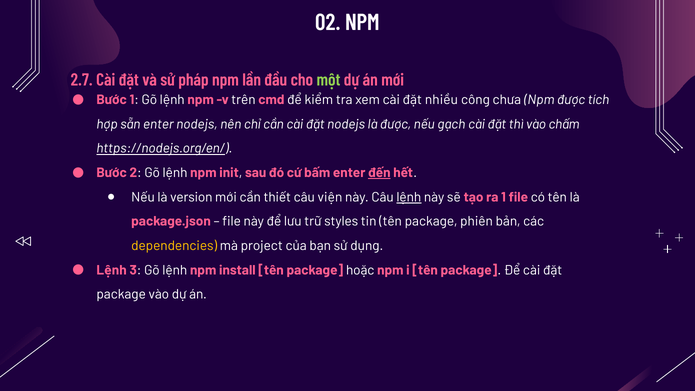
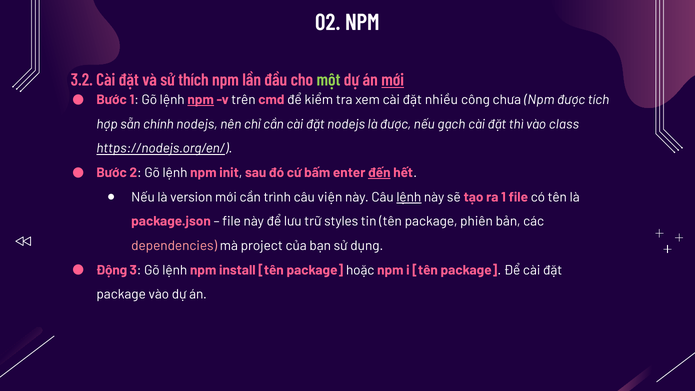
2.7: 2.7 -> 3.2 (82, 80)
pháp: pháp -> thích (193, 80)
mới underline: none -> present (393, 80)
npm underline: none -> present (201, 100)
sẵn enter: enter -> chính (158, 124)
chấm: chấm -> class (564, 124)
thiết: thiết -> trình (277, 197)
dependencies colour: yellow -> pink (174, 246)
Lệnh: Lệnh -> Động (112, 270)
